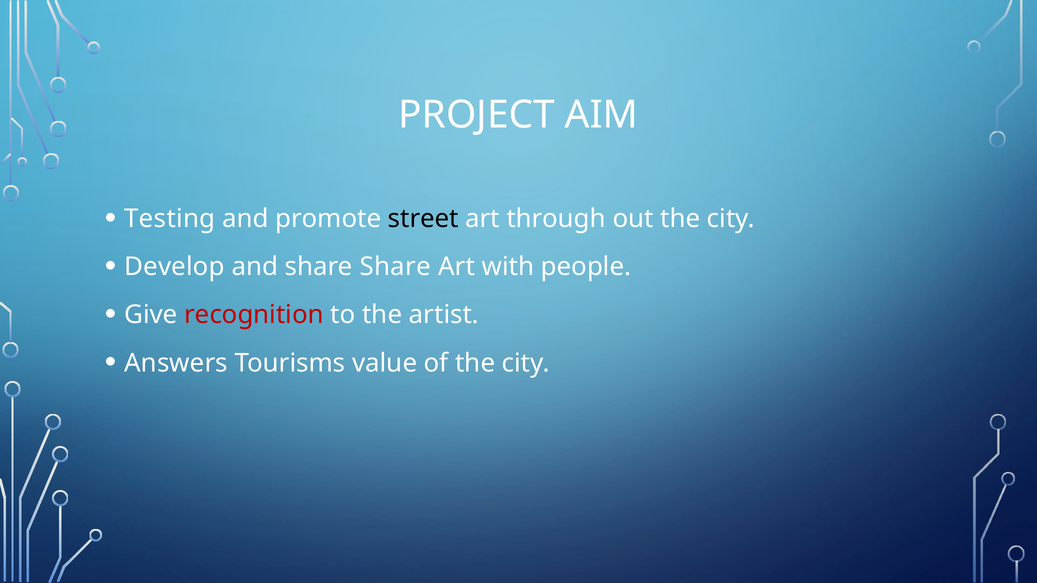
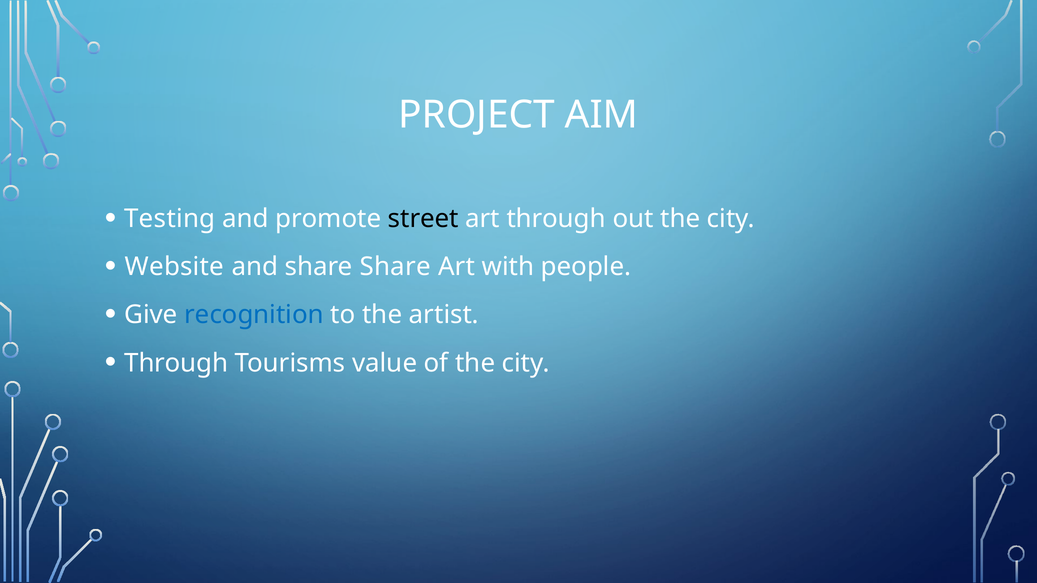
Develop: Develop -> Website (174, 267)
recognition colour: red -> blue (254, 315)
Answers: Answers -> Through (176, 363)
